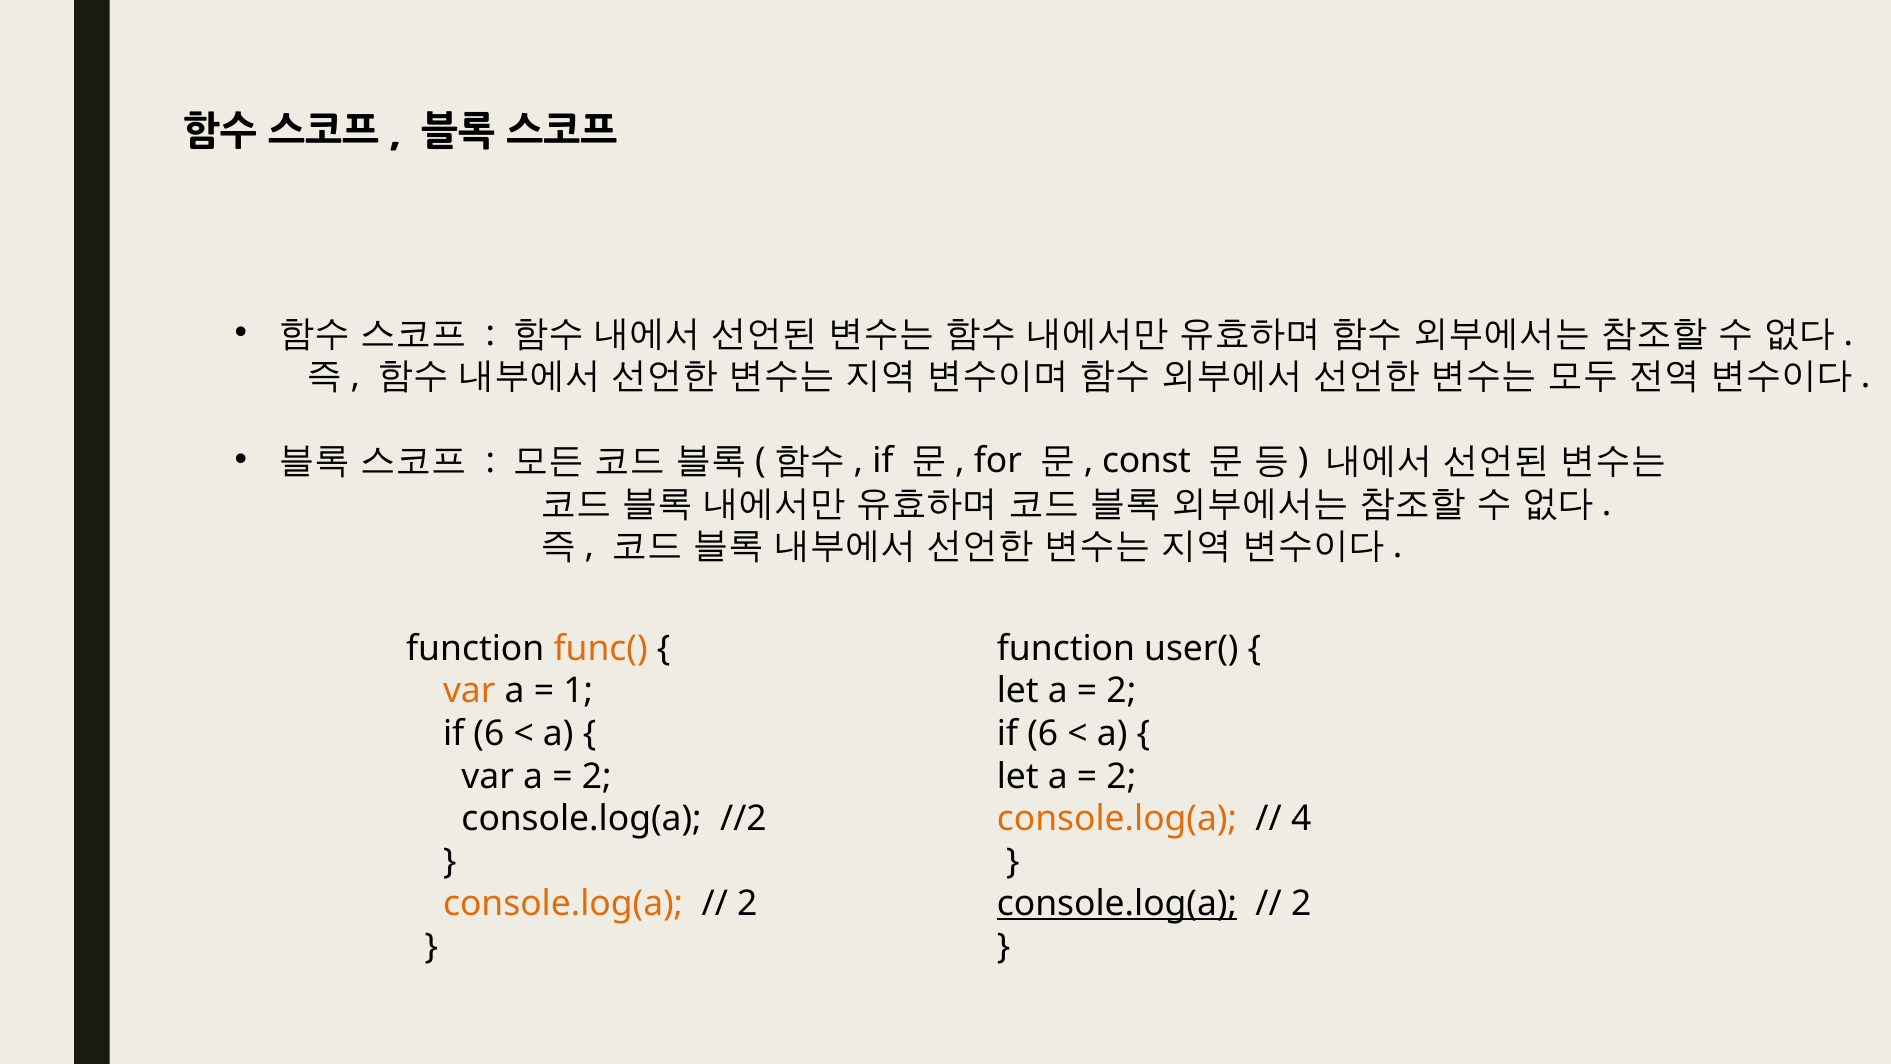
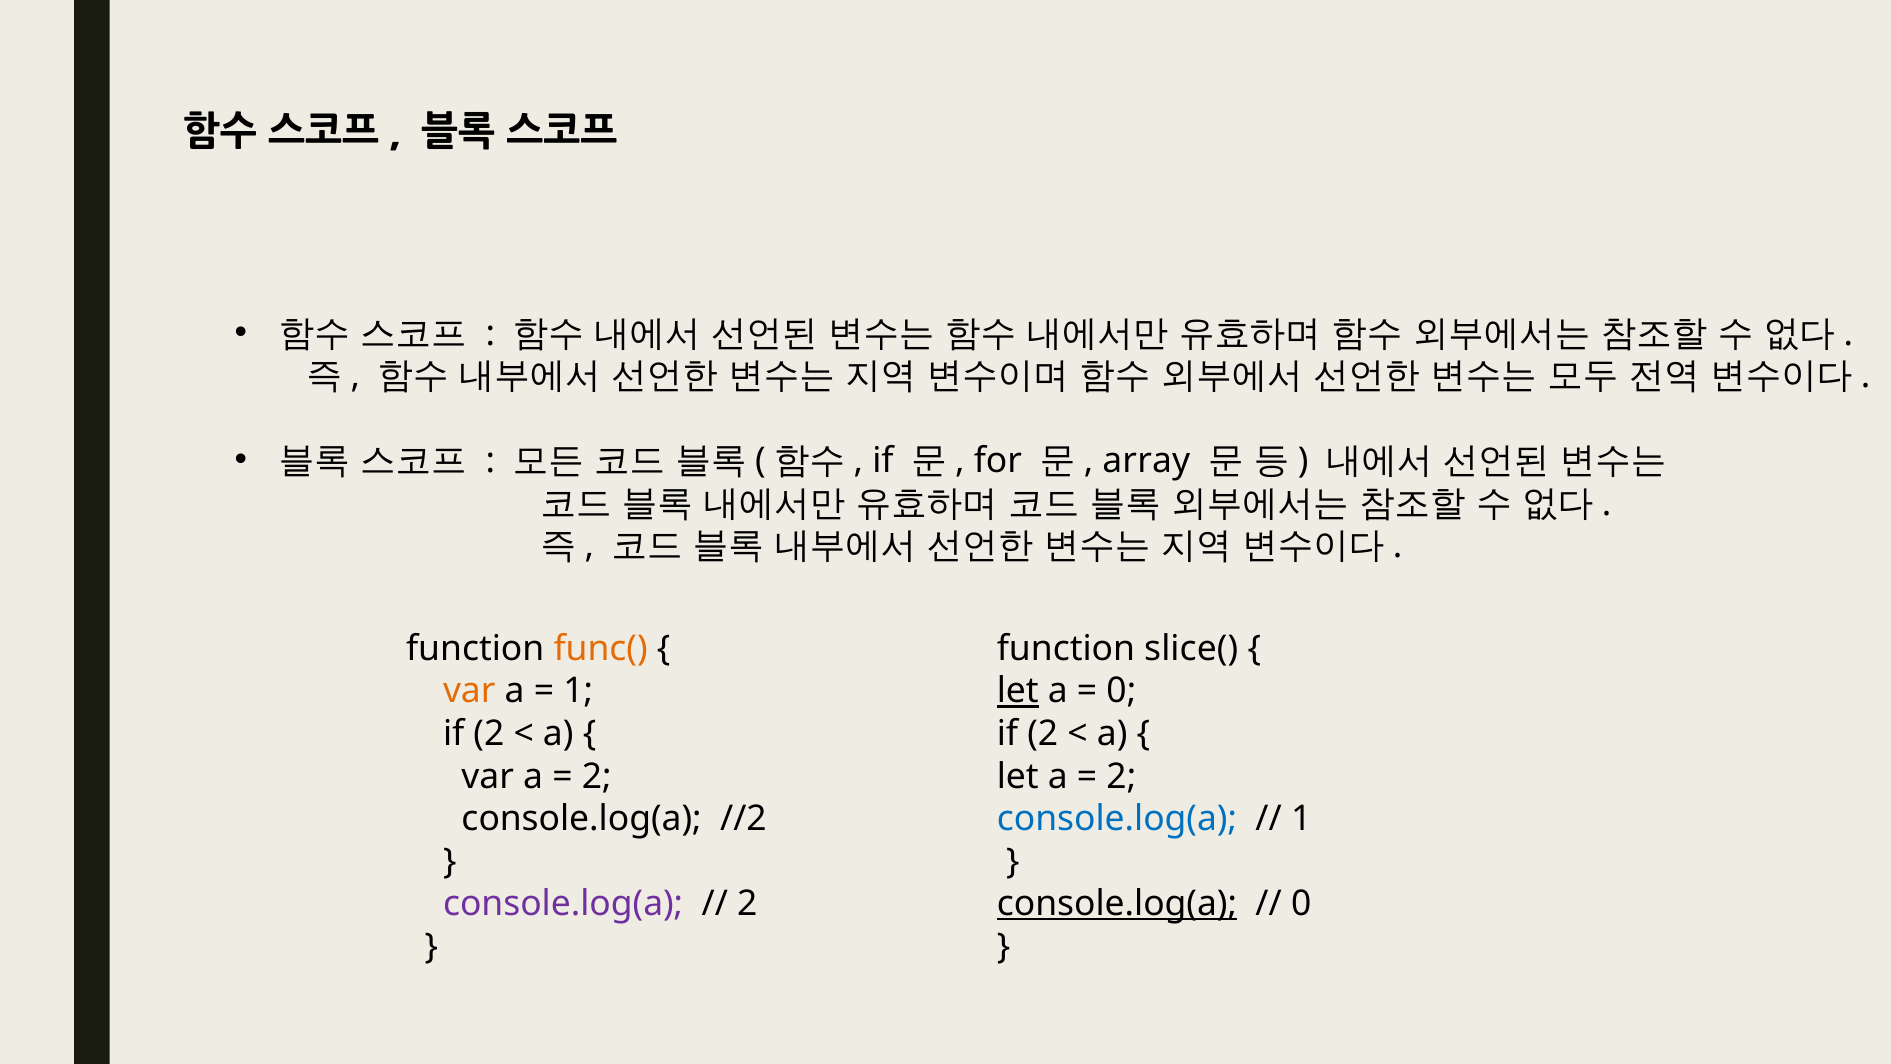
const: const -> array (1146, 461)
user(: user( -> slice( (1191, 648)
let underline: none -> present (1018, 691)
2: 2 -> 0 (1121, 691)
6: 6 -> 2 (489, 734)
6: 6 -> 2 (1043, 734)
console.log(a colour: orange -> blue (1117, 819)
4: 4 -> 1 (1301, 819)
console.log(a colour: orange -> purple (563, 904)
2: 2 -> 0 (1301, 904)
